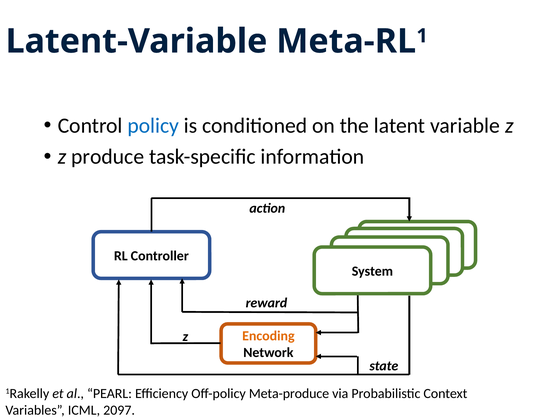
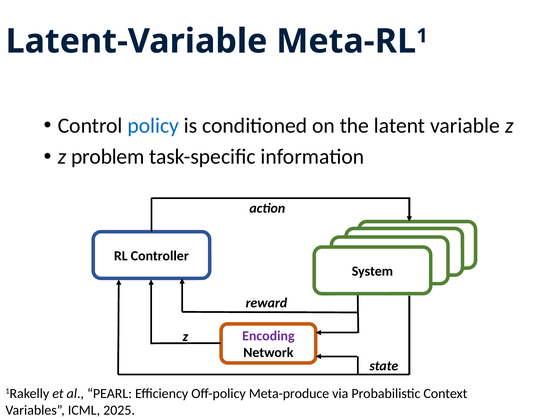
produce: produce -> problem (108, 157)
Encoding colour: orange -> purple (268, 336)
2097: 2097 -> 2025 (119, 410)
